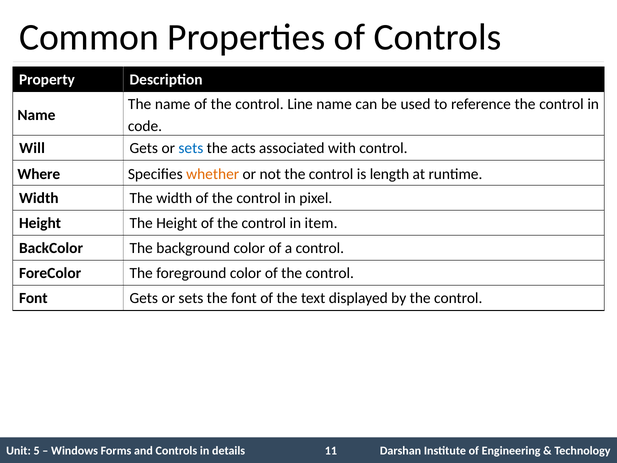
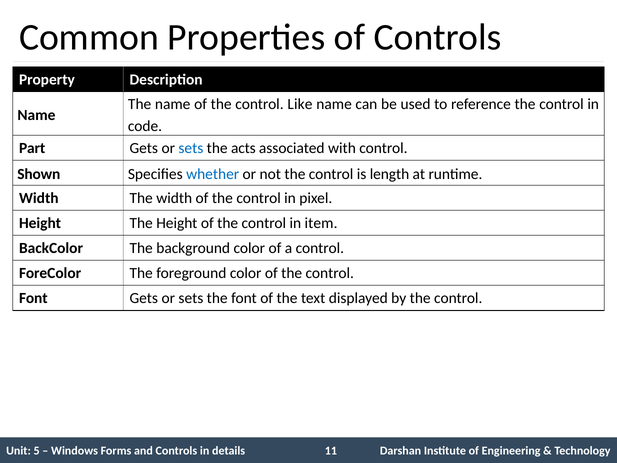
Line: Line -> Like (300, 104)
Will: Will -> Part (32, 148)
Where: Where -> Shown (39, 174)
whether colour: orange -> blue (213, 174)
